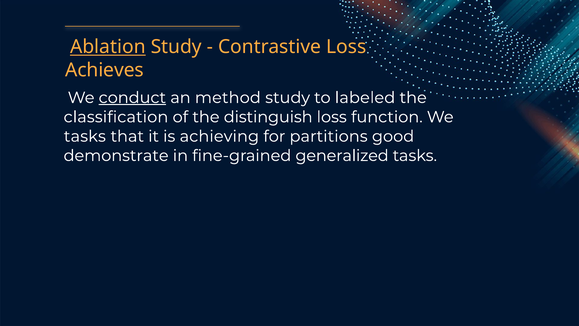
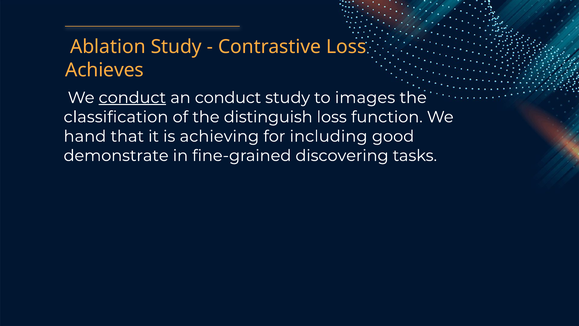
Ablation underline: present -> none (108, 47)
an method: method -> conduct (228, 98)
labeled: labeled -> images (365, 98)
tasks: tasks -> hand (85, 136)
partitions: partitions -> including (329, 136)
generalized: generalized -> discovering (342, 156)
